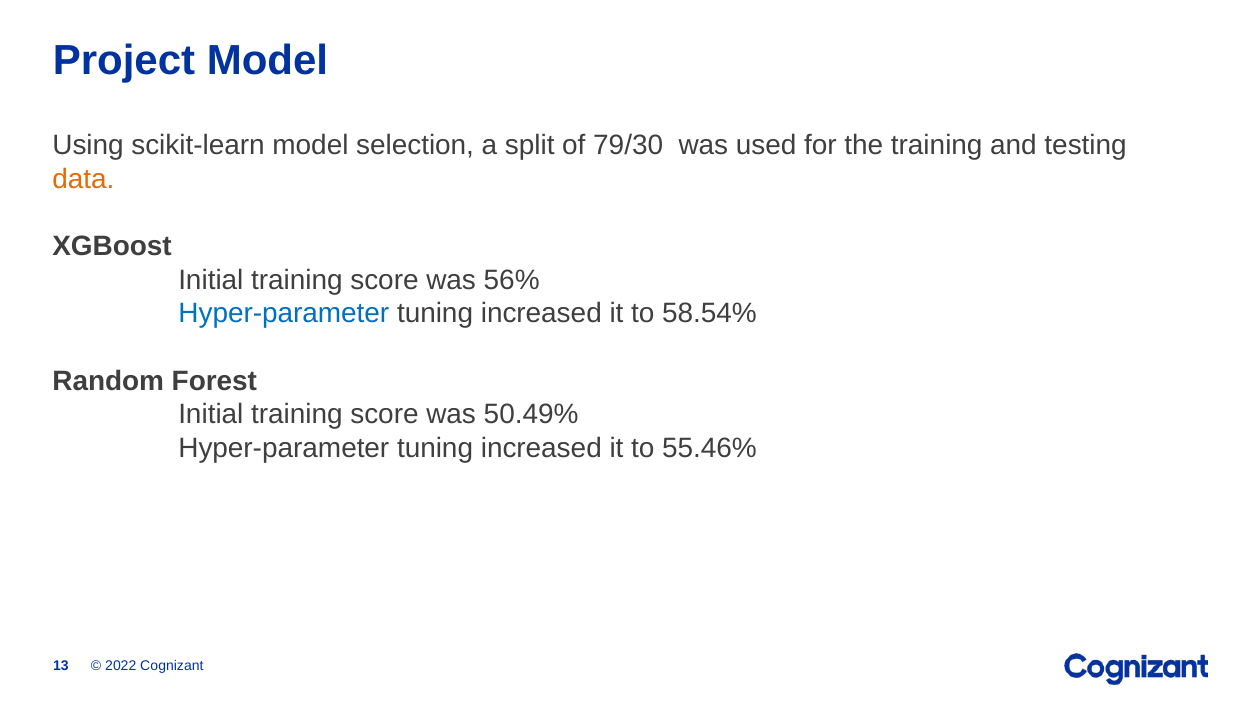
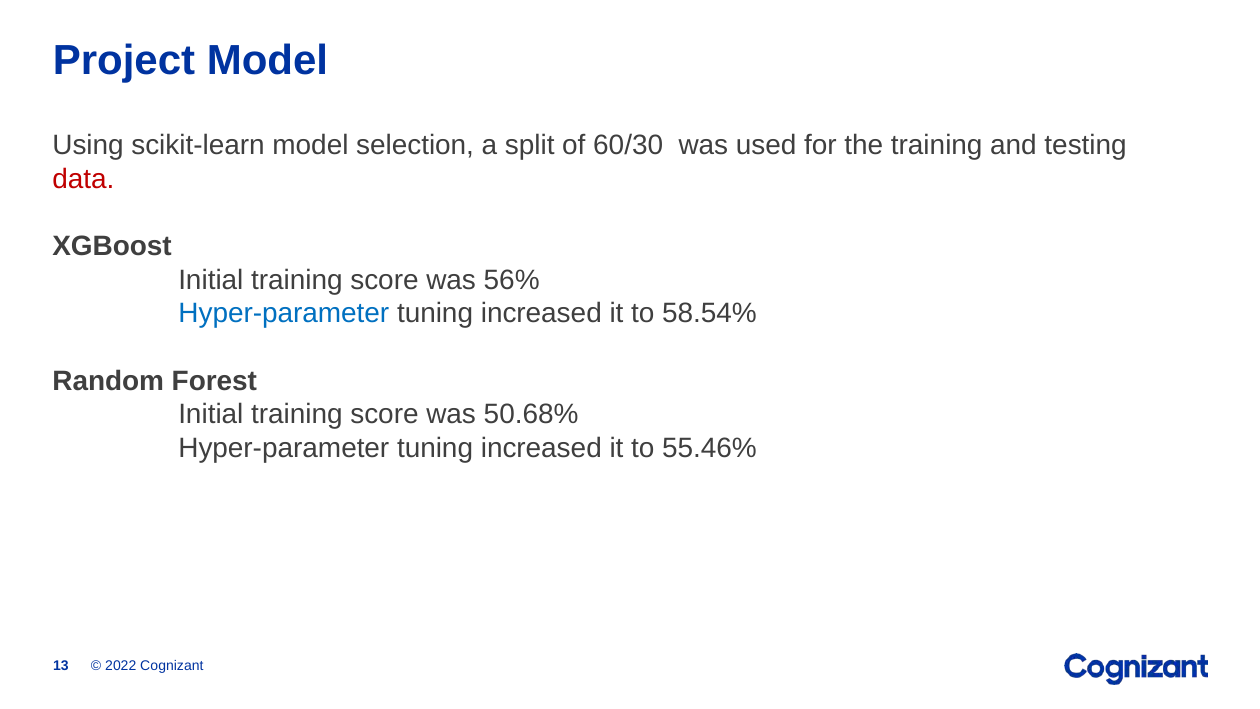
79/30: 79/30 -> 60/30 (628, 146)
data colour: orange -> red (83, 179)
50.49%: 50.49% -> 50.68% (531, 414)
